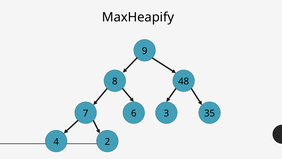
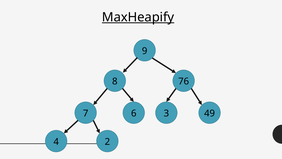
MaxHeapify underline: none -> present (138, 17)
48: 48 -> 76 (184, 81)
35: 35 -> 49 (210, 113)
